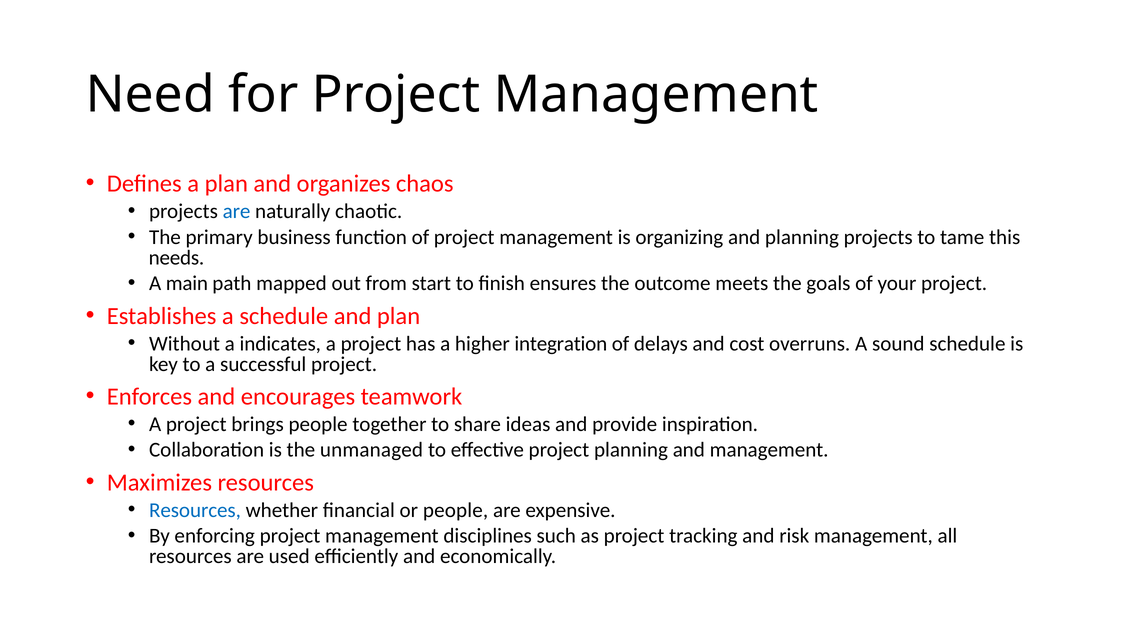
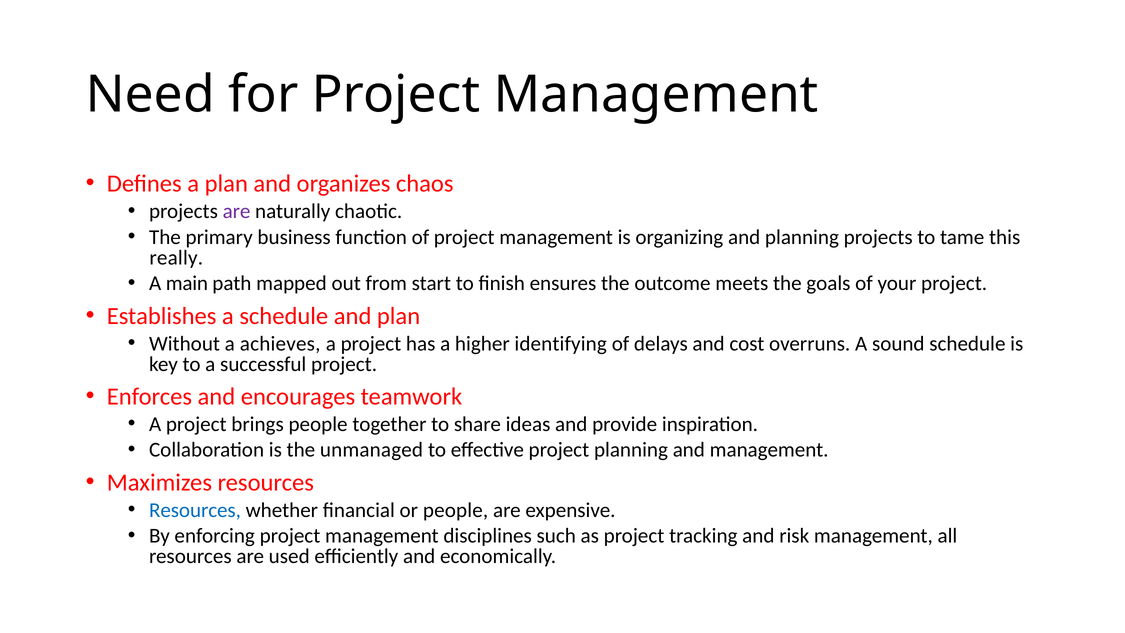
are colour: blue -> purple (237, 211)
needs: needs -> really (176, 258)
indicates: indicates -> achieves (280, 343)
integration: integration -> identifying (561, 343)
